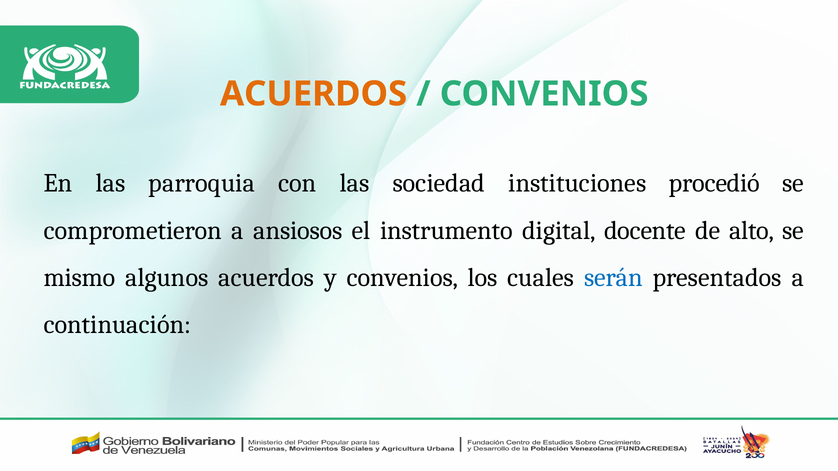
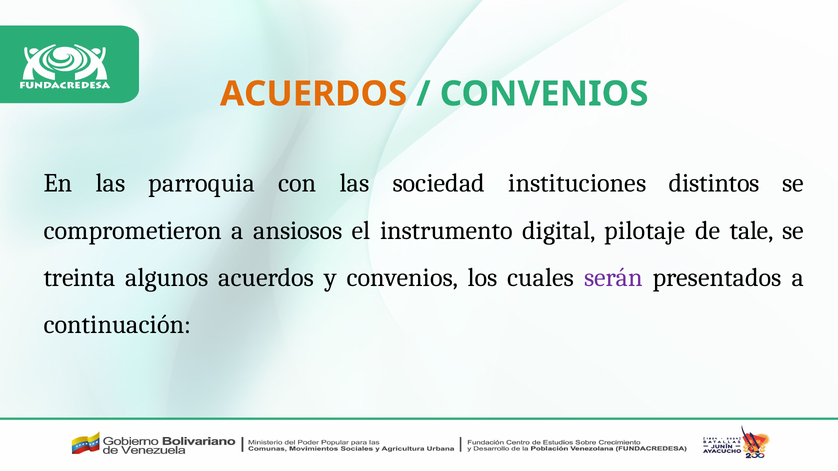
procedió: procedió -> distintos (714, 183)
docente: docente -> pilotaje (645, 231)
alto: alto -> tale (752, 231)
mismo: mismo -> treinta (80, 278)
serán colour: blue -> purple (613, 278)
